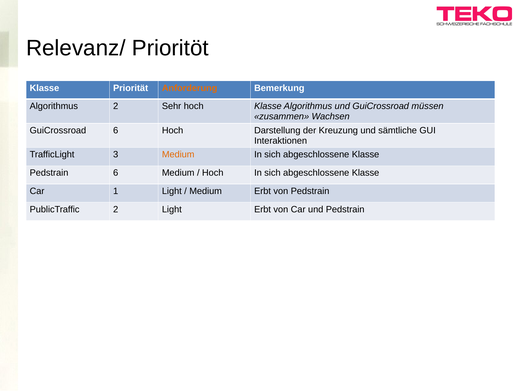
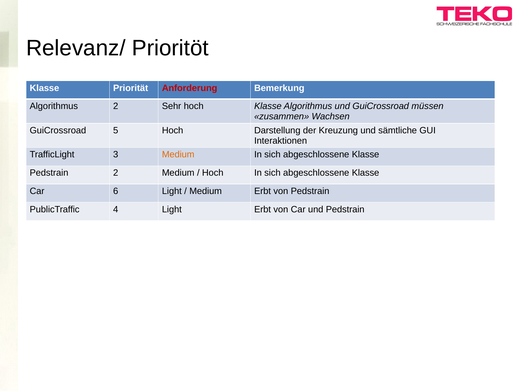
Anforderung colour: orange -> red (190, 88)
GuiCrossroad 6: 6 -> 5 (116, 130)
Pedstrain 6: 6 -> 2 (116, 173)
1: 1 -> 6 (116, 191)
PublicTraffic 2: 2 -> 4 (116, 209)
